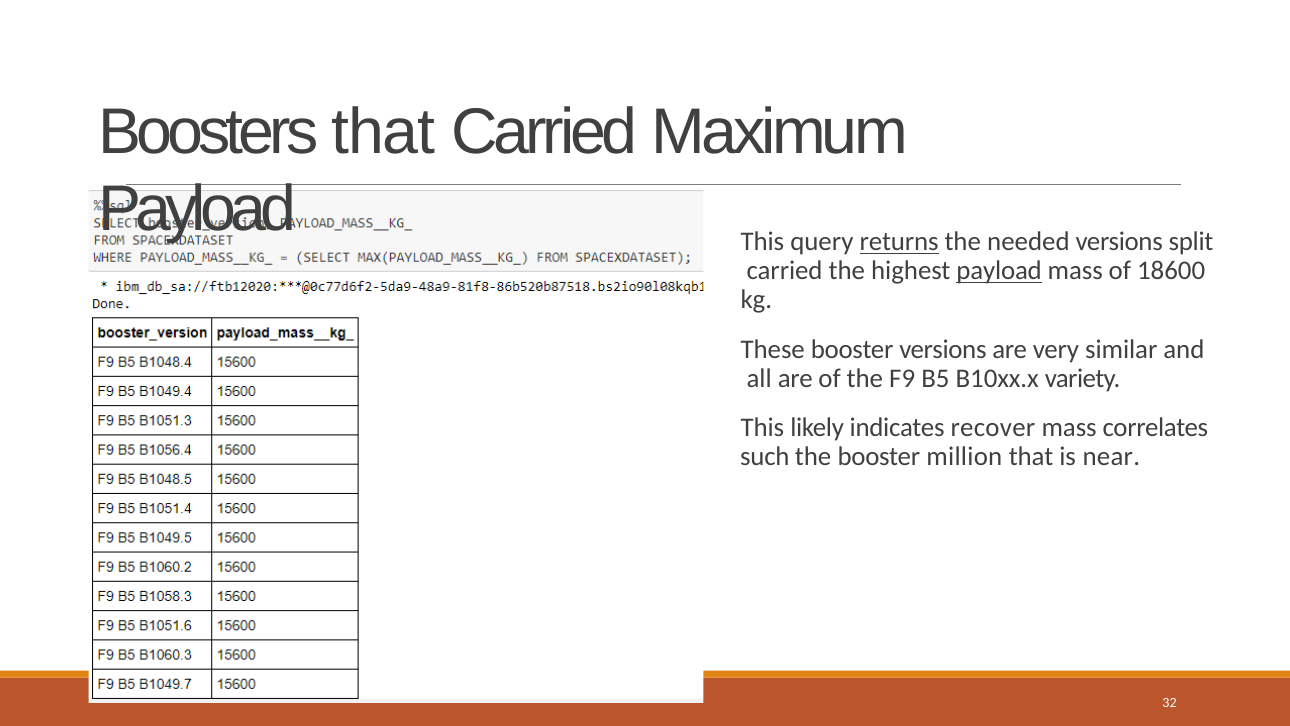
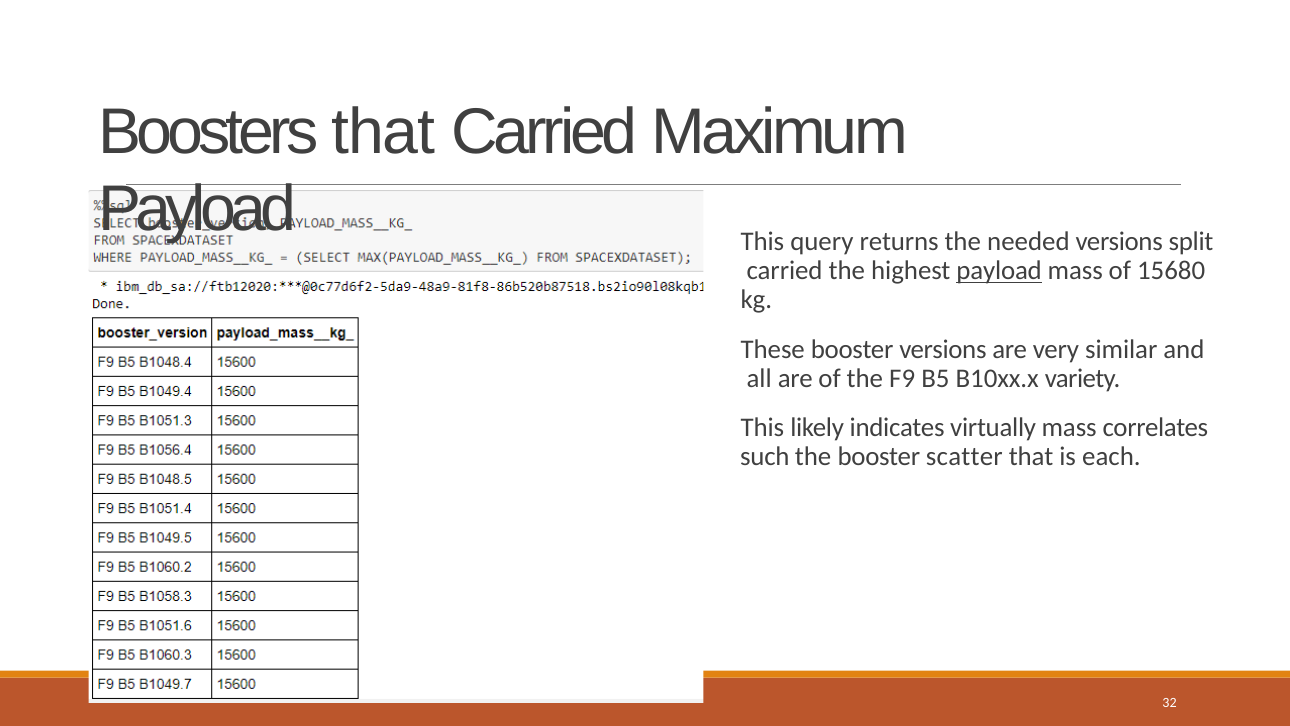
returns underline: present -> none (899, 242)
18600: 18600 -> 15680 (1171, 271)
recover: recover -> virtually (993, 427)
million: million -> scatter (964, 457)
near: near -> each (1111, 457)
